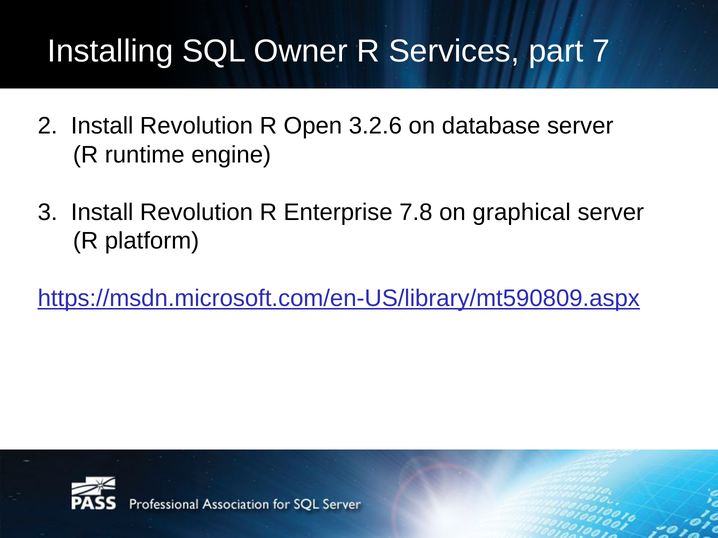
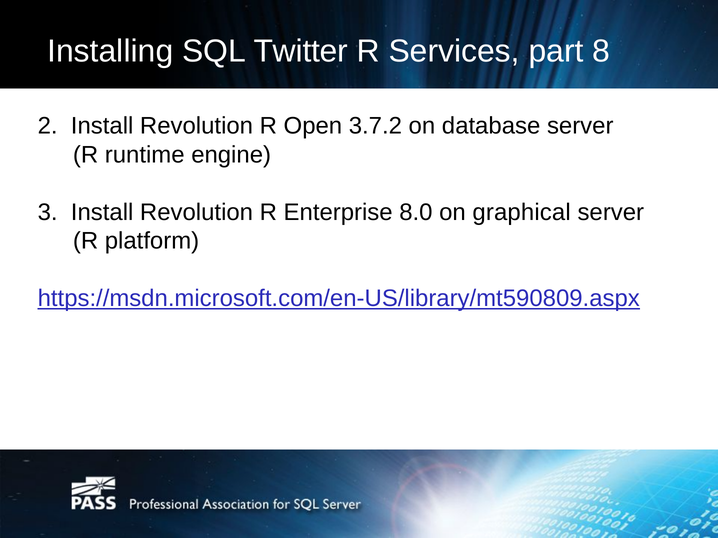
Owner: Owner -> Twitter (301, 52)
7: 7 -> 8 (601, 52)
3.2.6: 3.2.6 -> 3.7.2 (375, 126)
7.8: 7.8 -> 8.0 (416, 212)
